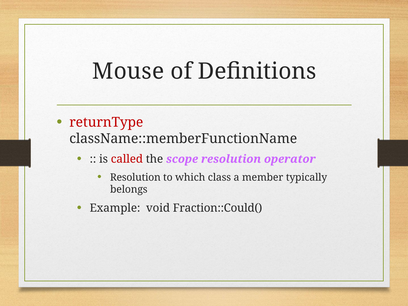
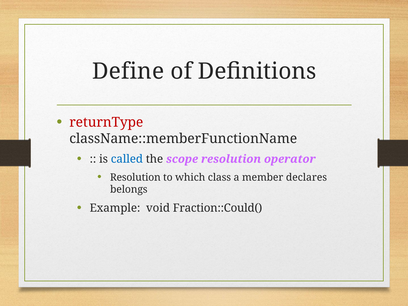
Mouse: Mouse -> Define (128, 72)
called colour: red -> blue (127, 159)
typically: typically -> declares (306, 177)
